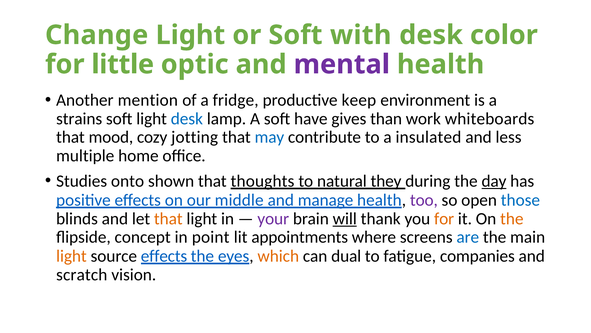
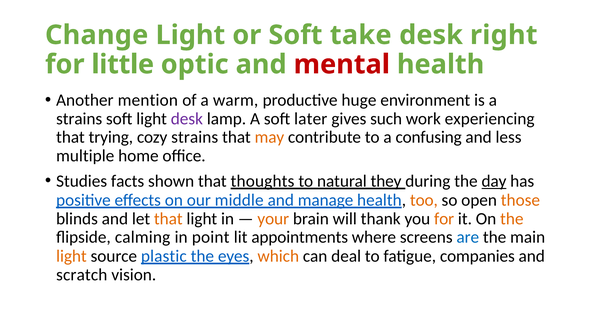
with: with -> take (361, 35)
color: color -> right (504, 35)
mental colour: purple -> red (342, 64)
fridge: fridge -> warm (236, 100)
keep: keep -> huge (359, 100)
desk colour: blue -> purple (187, 118)
have: have -> later (311, 118)
than: than -> such (386, 118)
whiteboards: whiteboards -> experiencing (490, 118)
mood: mood -> trying (111, 137)
cozy jotting: jotting -> strains (195, 137)
may colour: blue -> orange (269, 137)
insulated: insulated -> confusing (429, 137)
onto: onto -> facts (128, 181)
too colour: purple -> orange (424, 200)
those colour: blue -> orange (520, 200)
your colour: purple -> orange (273, 218)
will underline: present -> none (345, 218)
concept: concept -> calming (143, 237)
source effects: effects -> plastic (164, 256)
dual: dual -> deal (346, 256)
